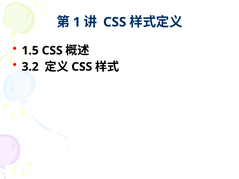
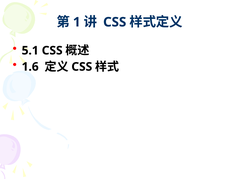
1.5: 1.5 -> 5.1 (30, 51)
3.2: 3.2 -> 1.6 (30, 67)
